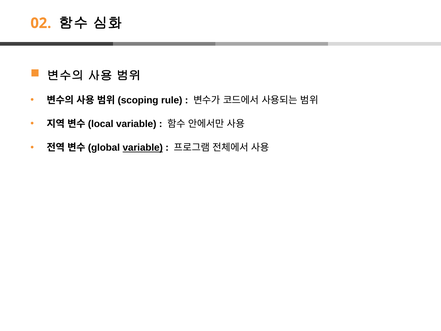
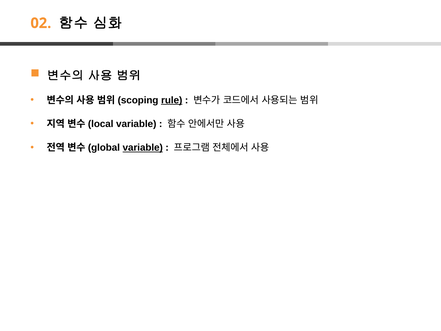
rule underline: none -> present (172, 100)
